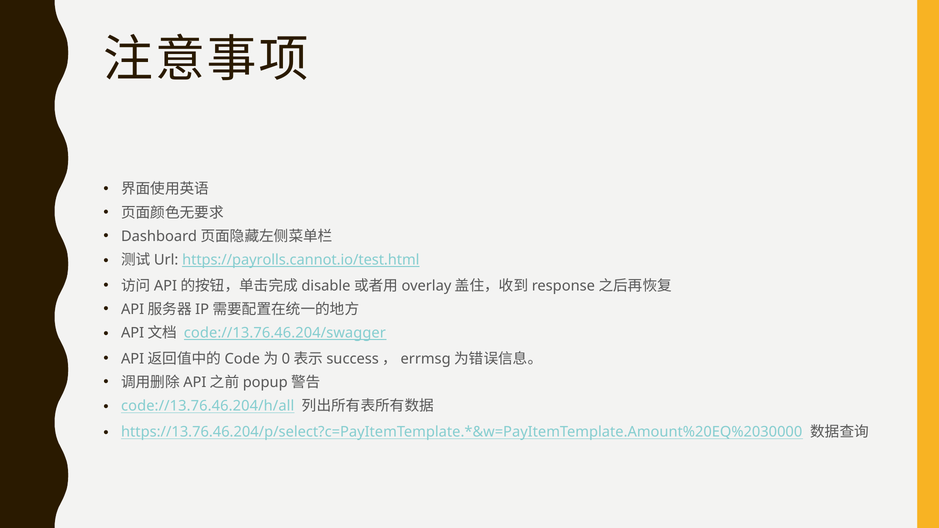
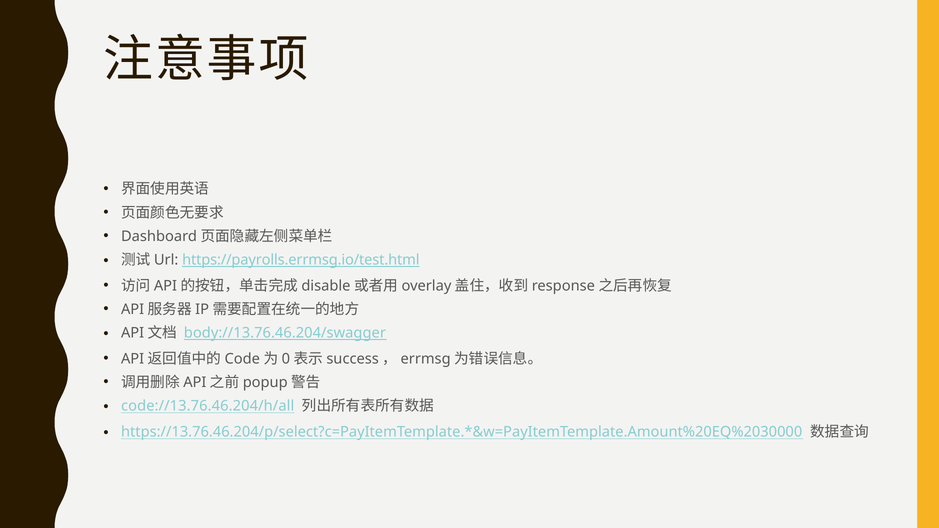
https://payrolls.cannot.io/test.html: https://payrolls.cannot.io/test.html -> https://payrolls.errmsg.io/test.html (301, 260)
code://13.76.46.204/swagger: code://13.76.46.204/swagger -> body://13.76.46.204/swagger (285, 333)
